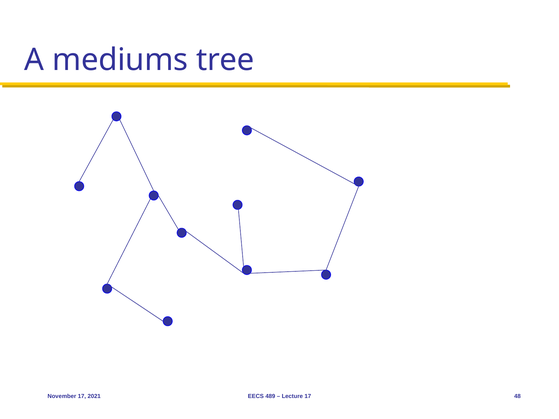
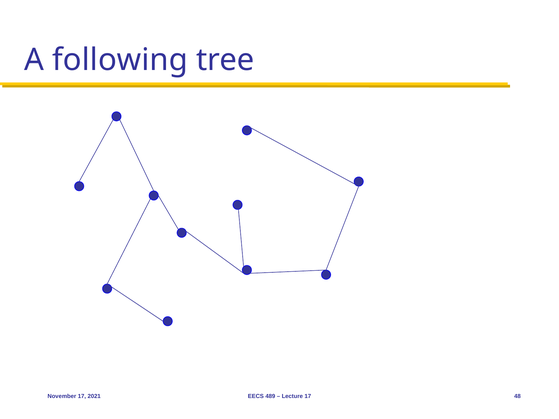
mediums: mediums -> following (120, 60)
